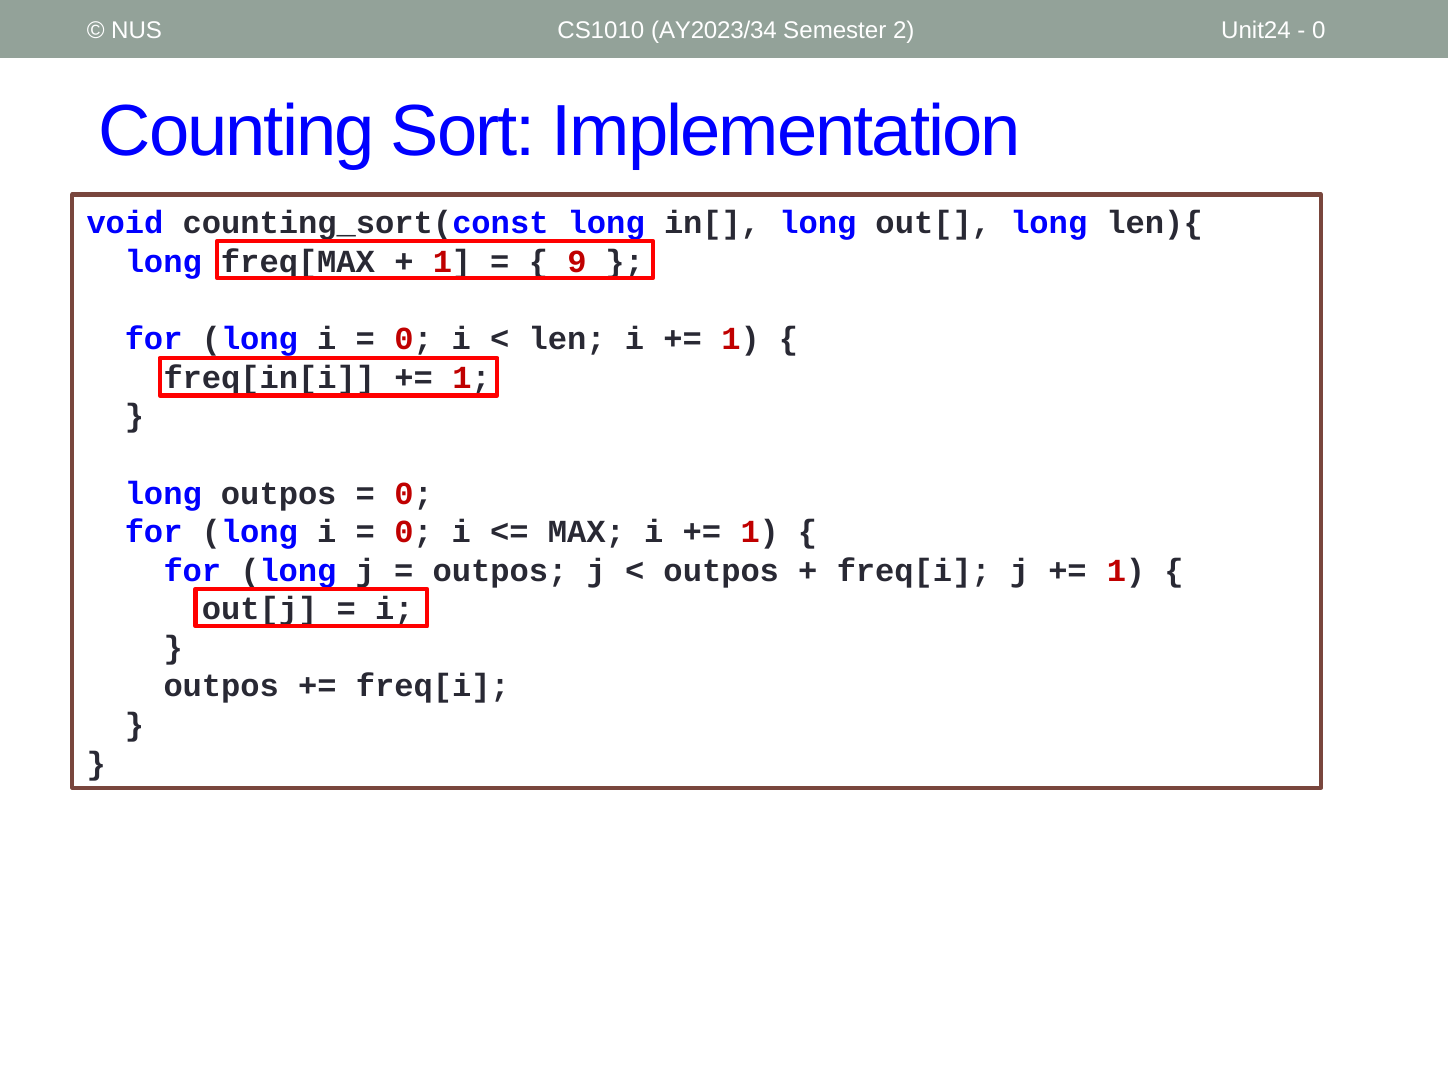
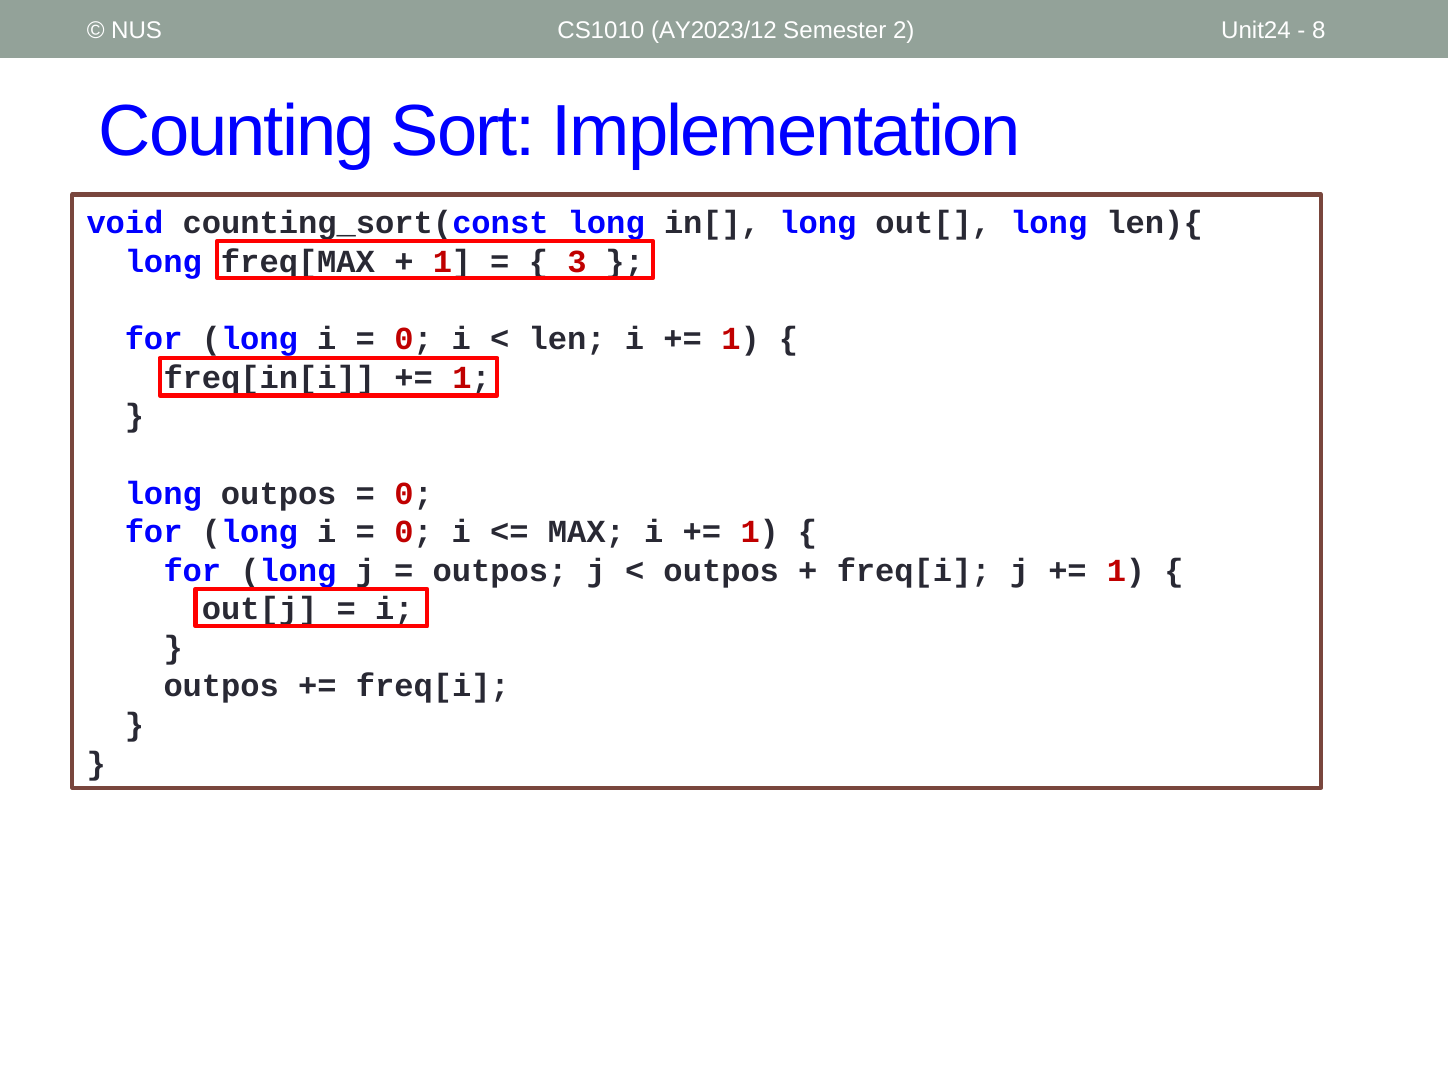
AY2023/34: AY2023/34 -> AY2023/12 (714, 31)
0: 0 -> 8 (1319, 31)
9: 9 -> 3 (577, 262)
